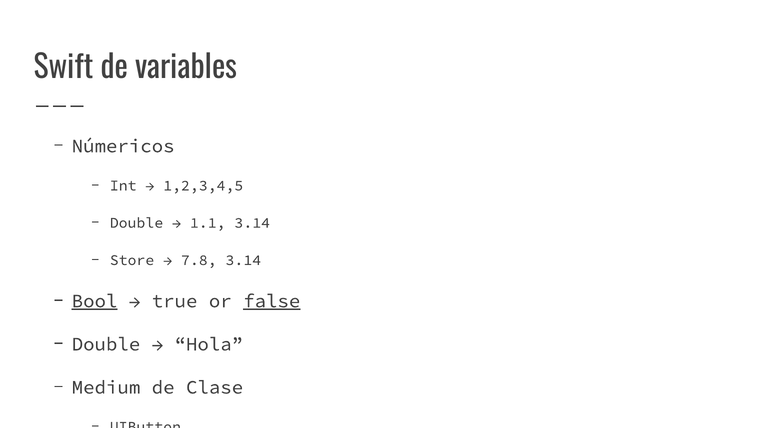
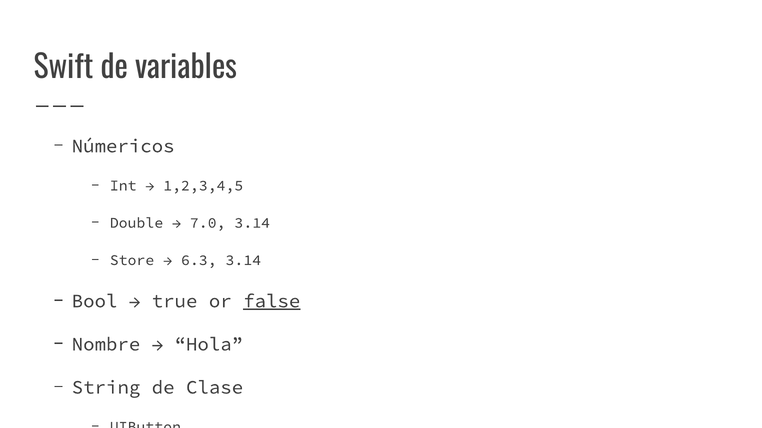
1.1: 1.1 -> 7.0 (208, 223)
7.8: 7.8 -> 6.3 (199, 260)
Bool underline: present -> none (95, 301)
Double: Double -> Nombre (106, 345)
Medium: Medium -> String (106, 388)
